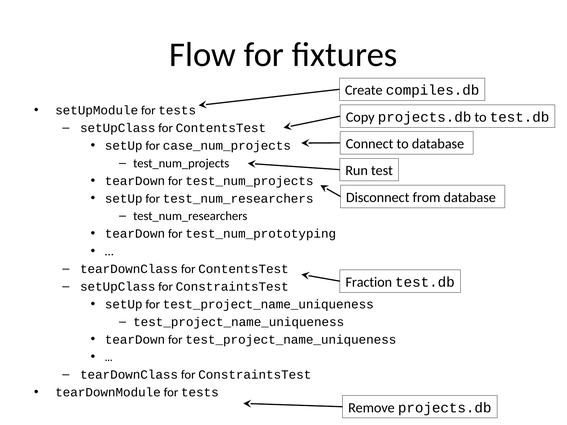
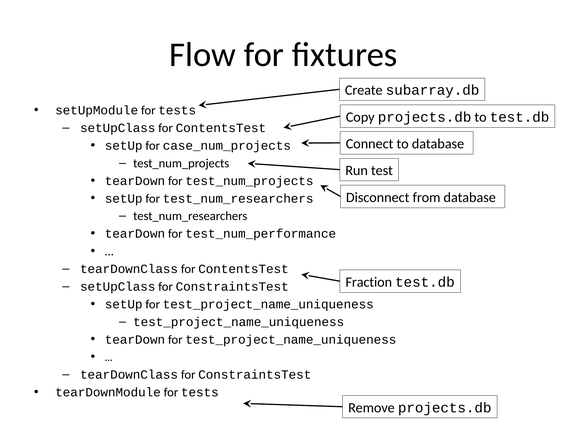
compiles.db: compiles.db -> subarray.db (433, 90)
test_num_prototyping: test_num_prototyping -> test_num_performance (261, 234)
